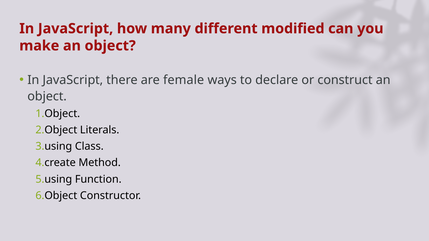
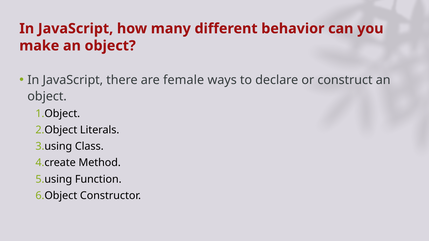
modified: modified -> behavior (293, 29)
